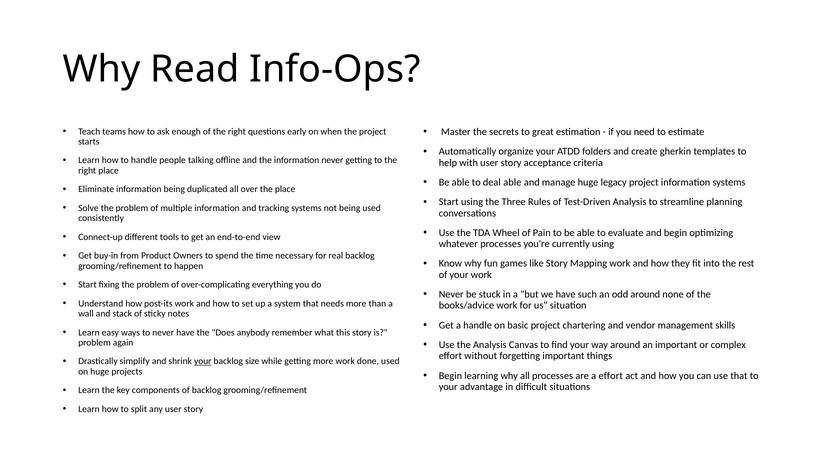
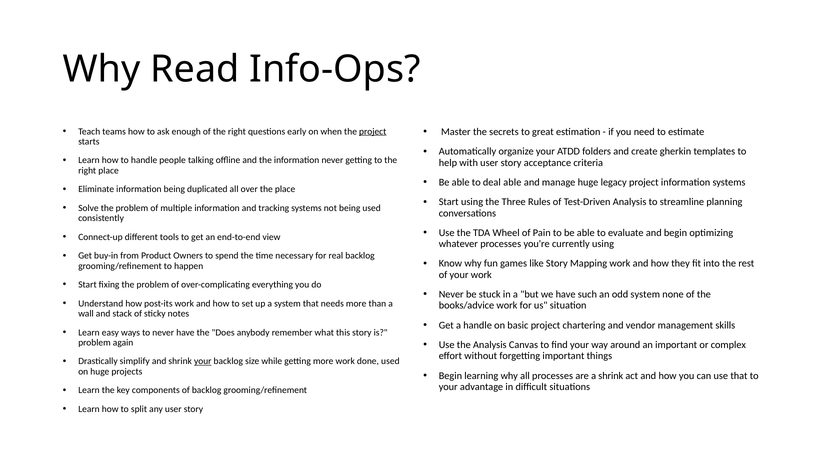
project underline: none -> present (373, 132)
odd around: around -> system (645, 295)
a effort: effort -> shrink (611, 376)
